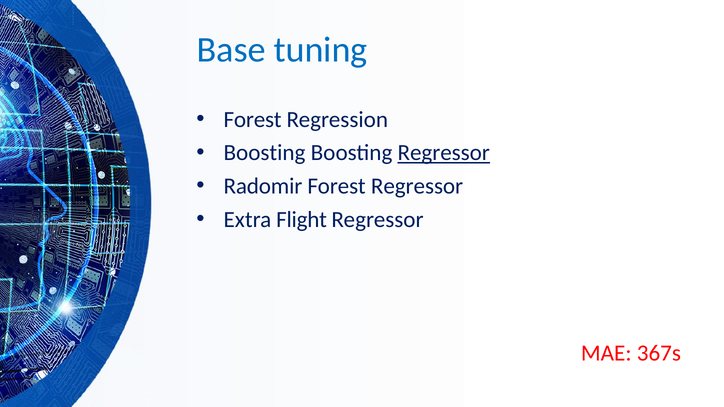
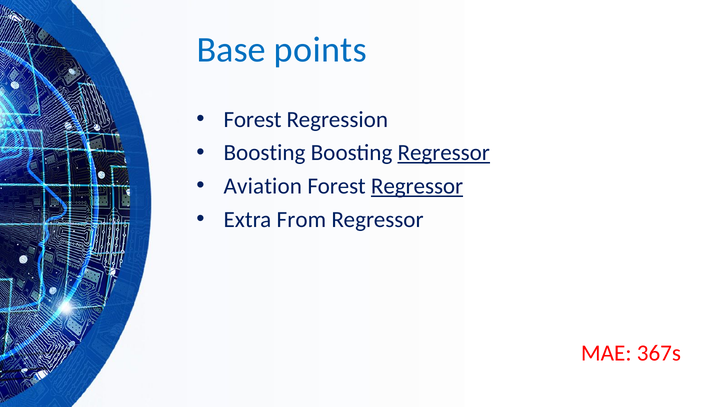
tuning: tuning -> points (320, 50)
Radomir: Radomir -> Aviation (263, 186)
Regressor underline: none -> present (417, 186)
Flight: Flight -> From (301, 220)
